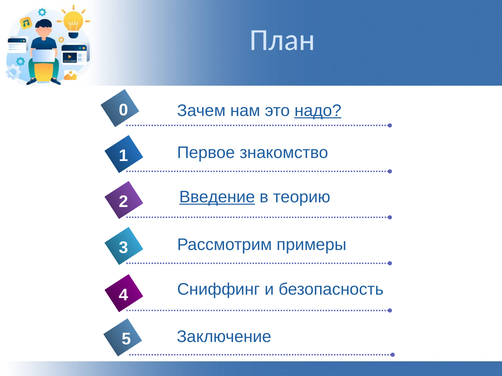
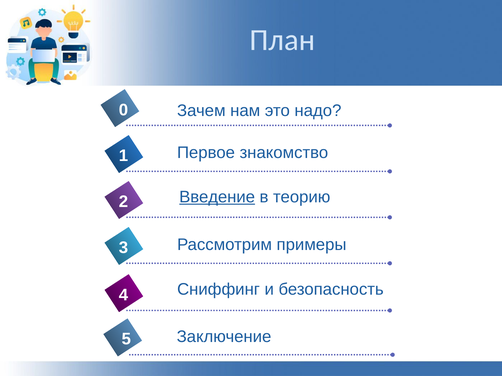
надо underline: present -> none (318, 111)
